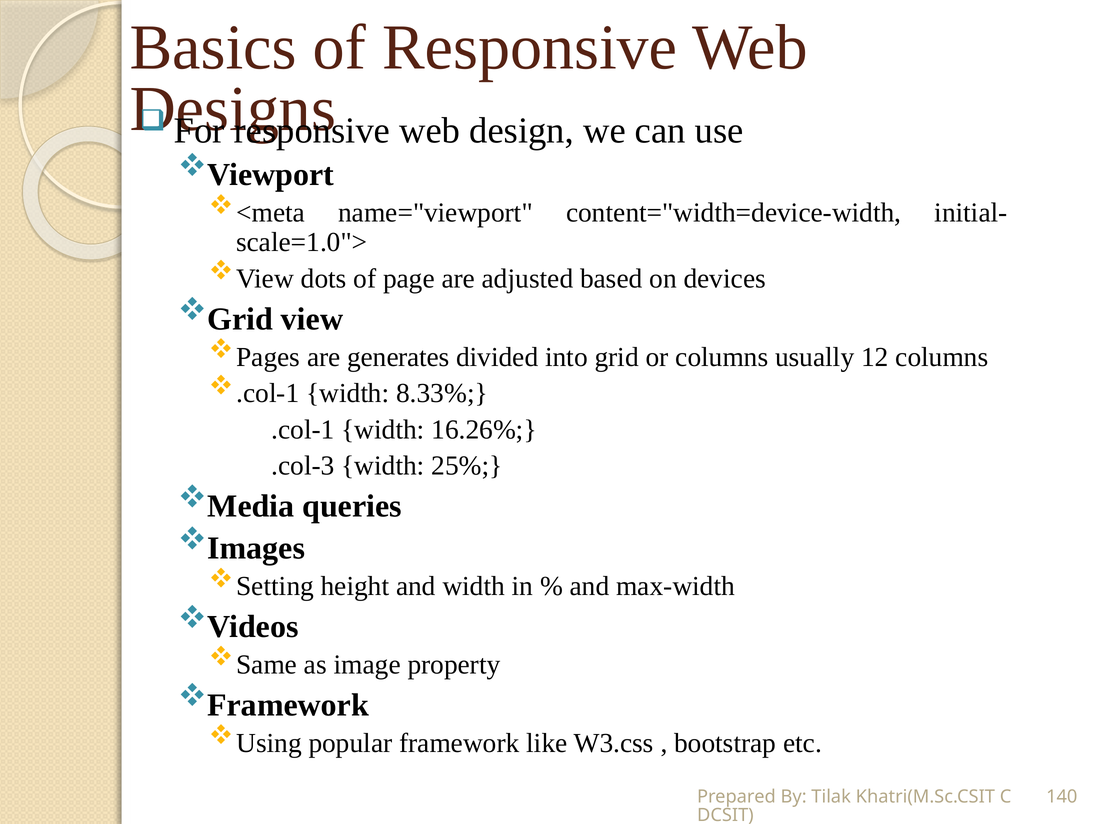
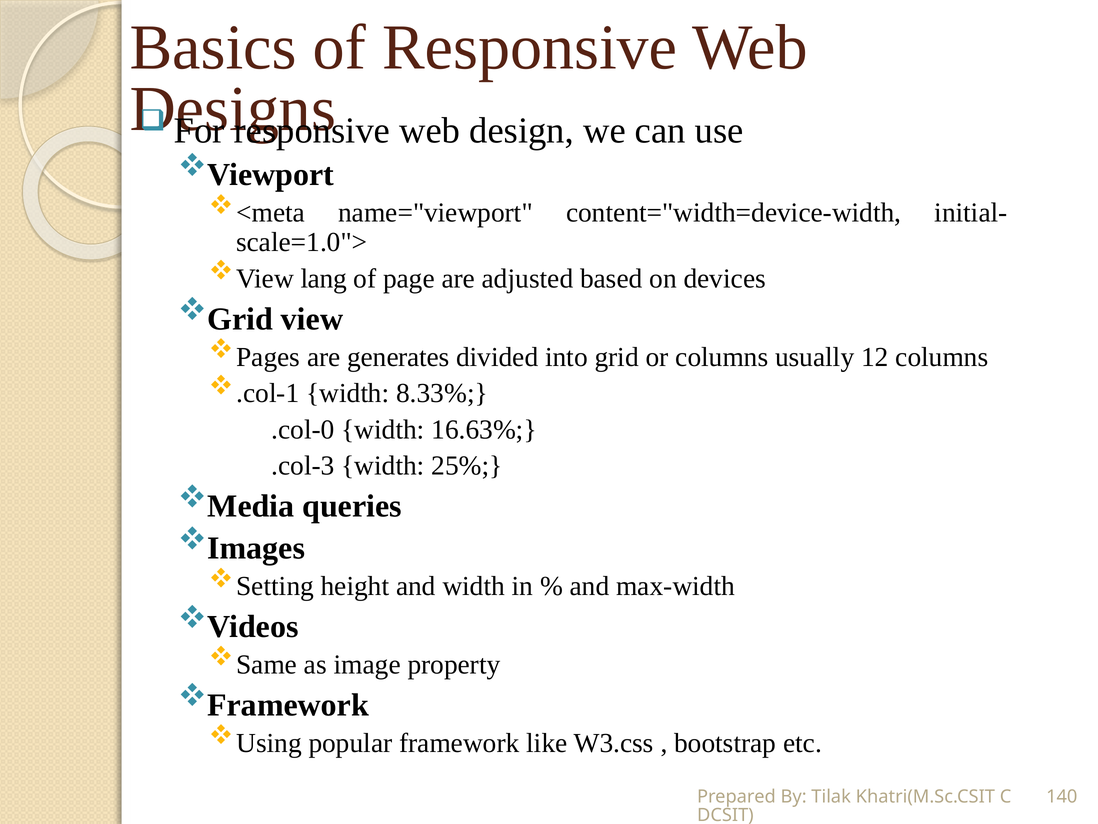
dots: dots -> lang (324, 278)
.col-1: .col-1 -> .col-0 (303, 429)
16.26%: 16.26% -> 16.63% (484, 429)
